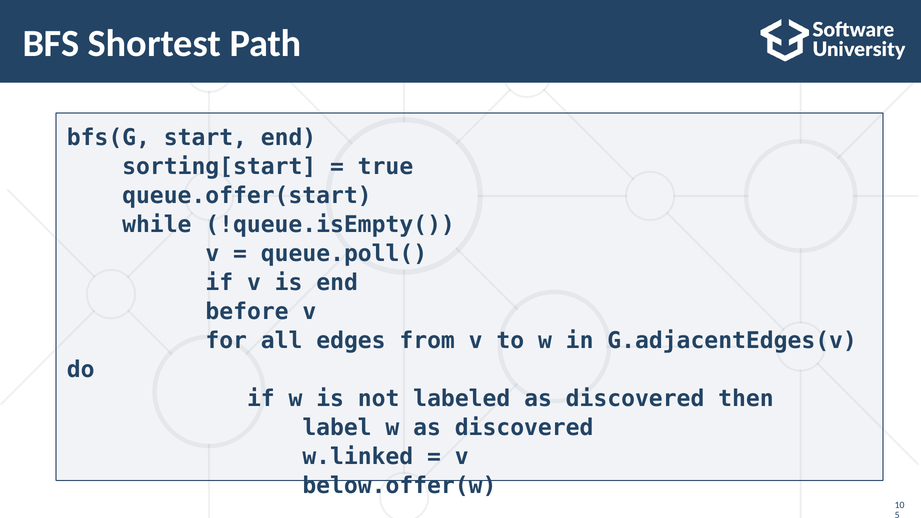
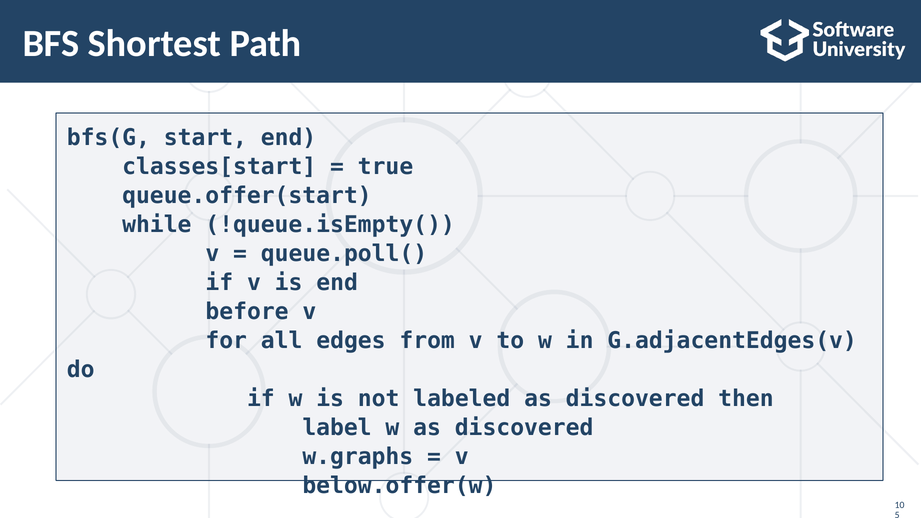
sorting[start: sorting[start -> classes[start (219, 167)
w.linked: w.linked -> w.graphs (358, 457)
